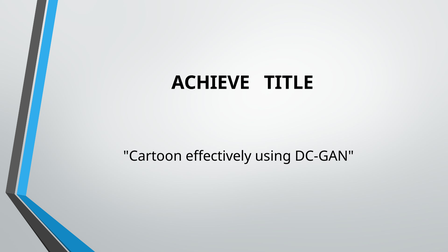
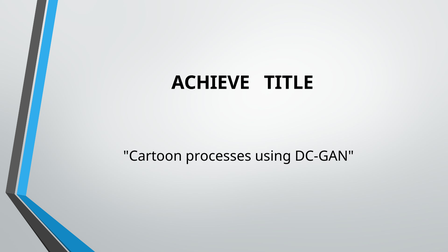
effectively: effectively -> processes (218, 156)
